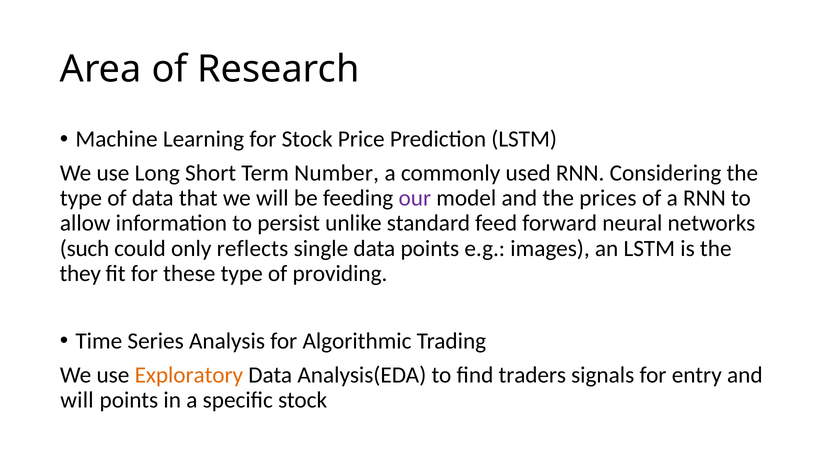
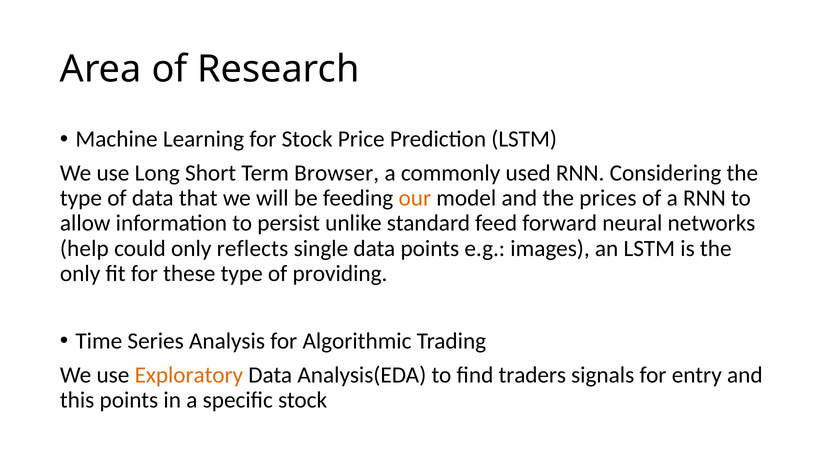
Number: Number -> Browser (337, 173)
our colour: purple -> orange (415, 198)
such: such -> help (84, 249)
they: they -> only (80, 274)
will: will -> this (77, 400)
